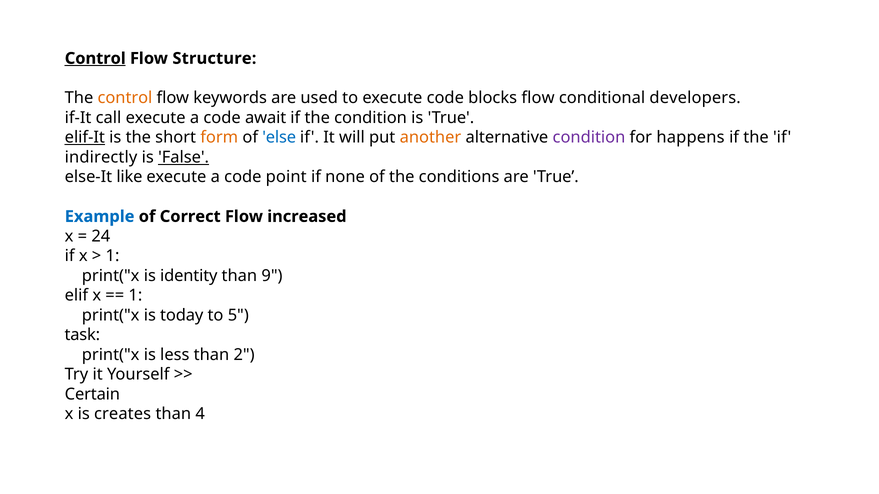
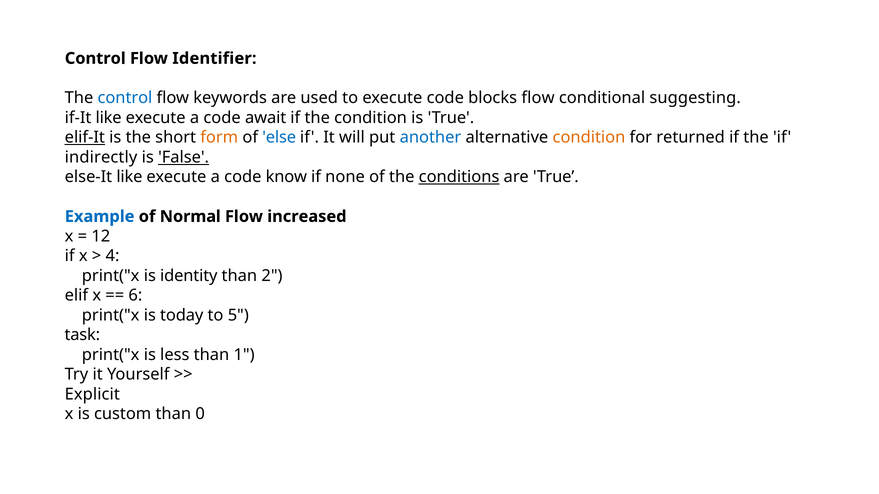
Control underline: present -> none (95, 58)
Structure: Structure -> Identifier (214, 58)
control colour: orange -> blue (125, 98)
developers: developers -> suggesting (695, 98)
if-It call: call -> like (109, 118)
another colour: orange -> blue (430, 138)
condition colour: purple -> orange (589, 138)
happens: happens -> returned (691, 138)
point: point -> know (286, 177)
conditions underline: none -> present (459, 177)
Correct: Correct -> Normal (190, 217)
24: 24 -> 12 (101, 236)
1: 1 -> 4 (113, 256)
9: 9 -> 2 (272, 276)
1: 1 -> 6 (135, 296)
2: 2 -> 1 (244, 355)
Certain: Certain -> Explicit (92, 395)
creates: creates -> custom (123, 414)
4: 4 -> 0 (200, 414)
